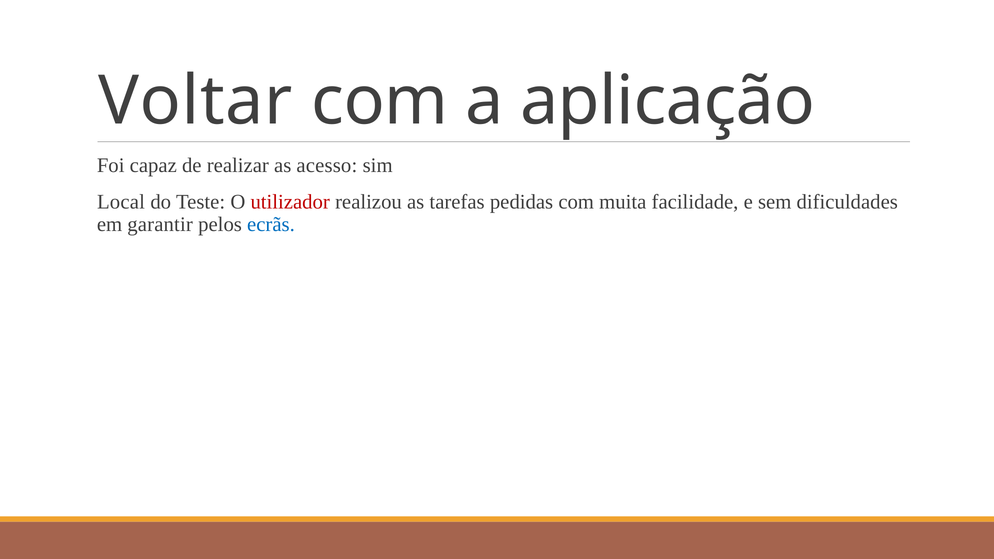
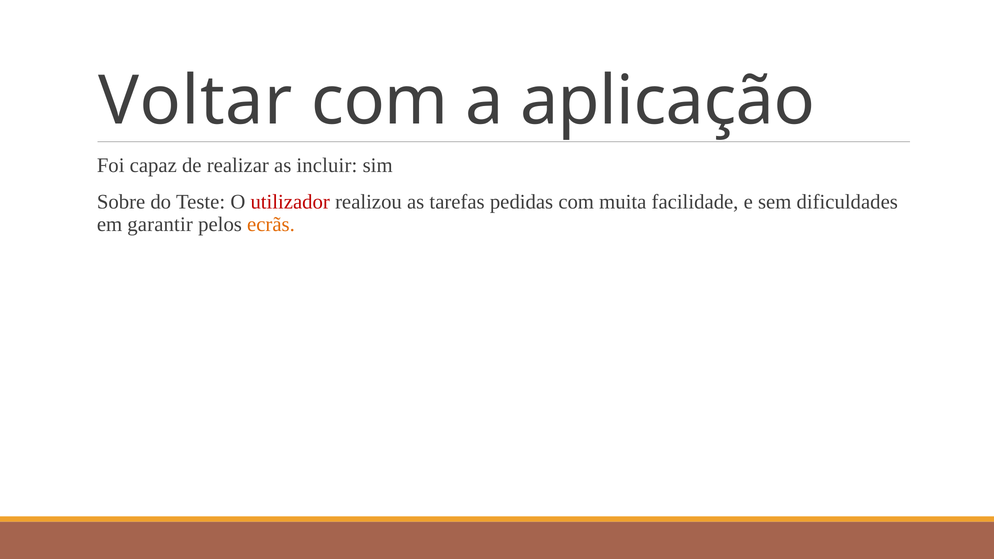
acesso: acesso -> incluir (327, 165)
Local: Local -> Sobre (121, 202)
ecrãs colour: blue -> orange (271, 225)
